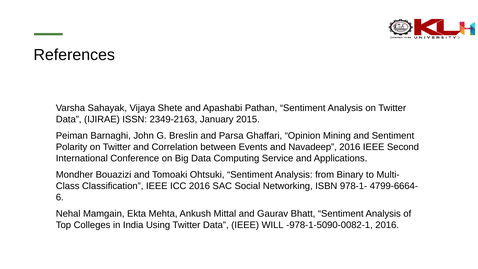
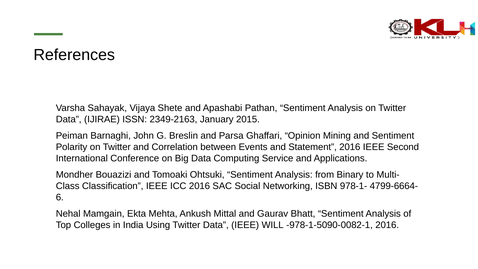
Navadeep: Navadeep -> Statement (313, 147)
